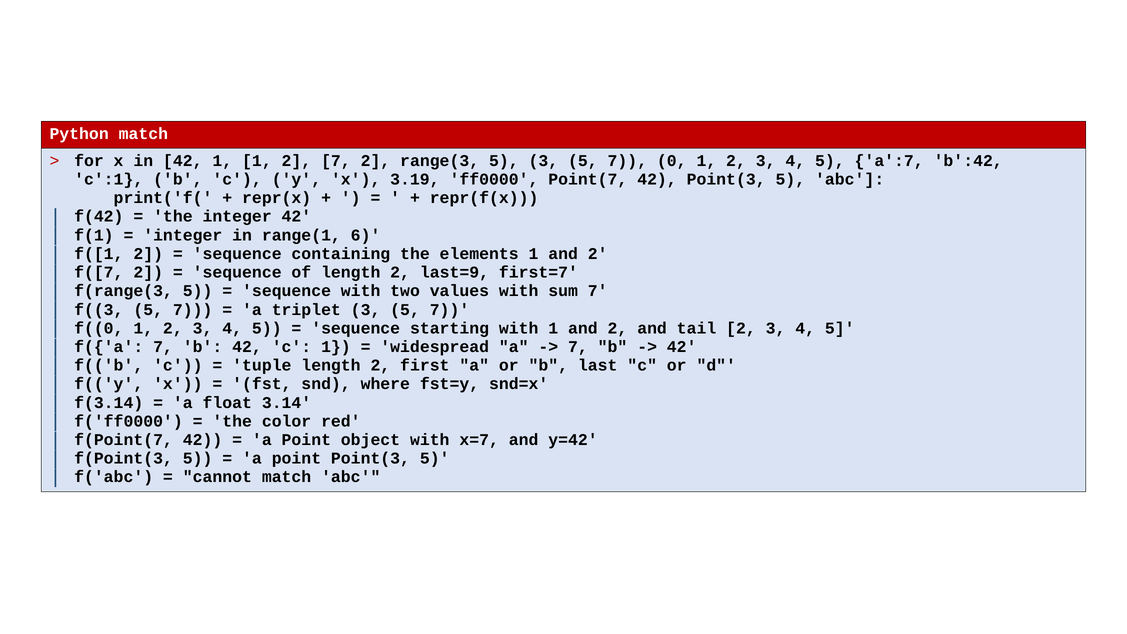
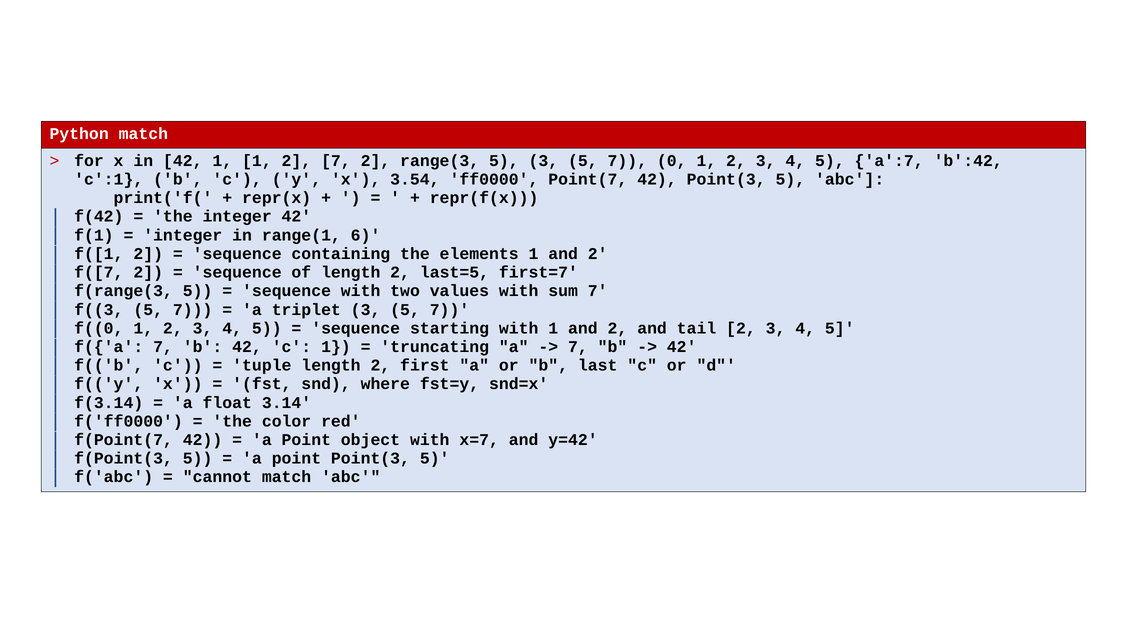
3.19: 3.19 -> 3.54 (415, 179)
last=9: last=9 -> last=5 (454, 272)
widespread: widespread -> truncating (435, 347)
